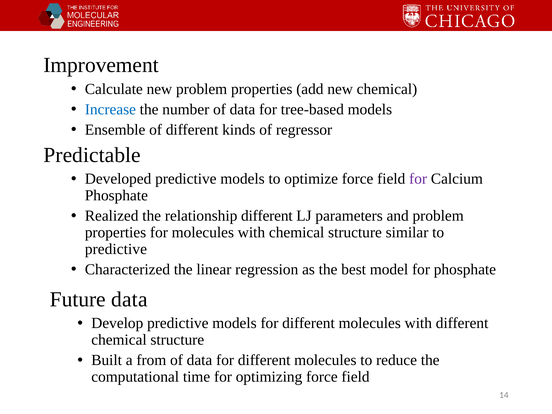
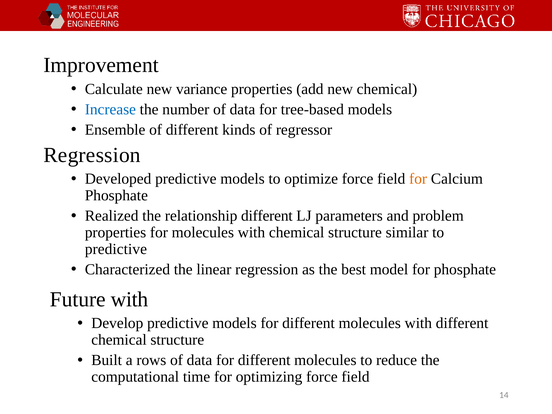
new problem: problem -> variance (202, 89)
Predictable: Predictable -> Regression (92, 155)
for colour: purple -> orange (418, 179)
Future data: data -> with (130, 300)
from: from -> rows (151, 360)
